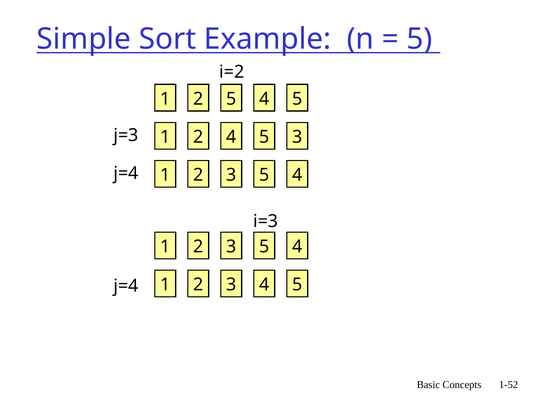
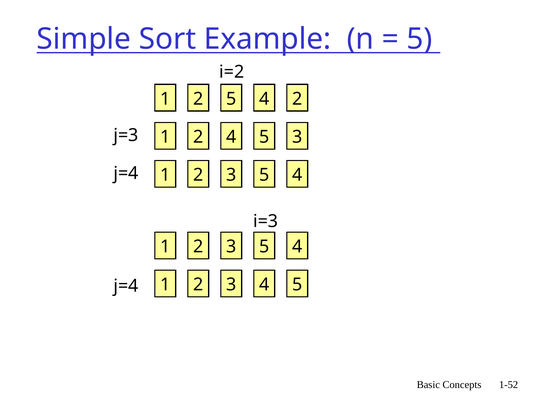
5 4 5: 5 -> 2 (297, 99)
